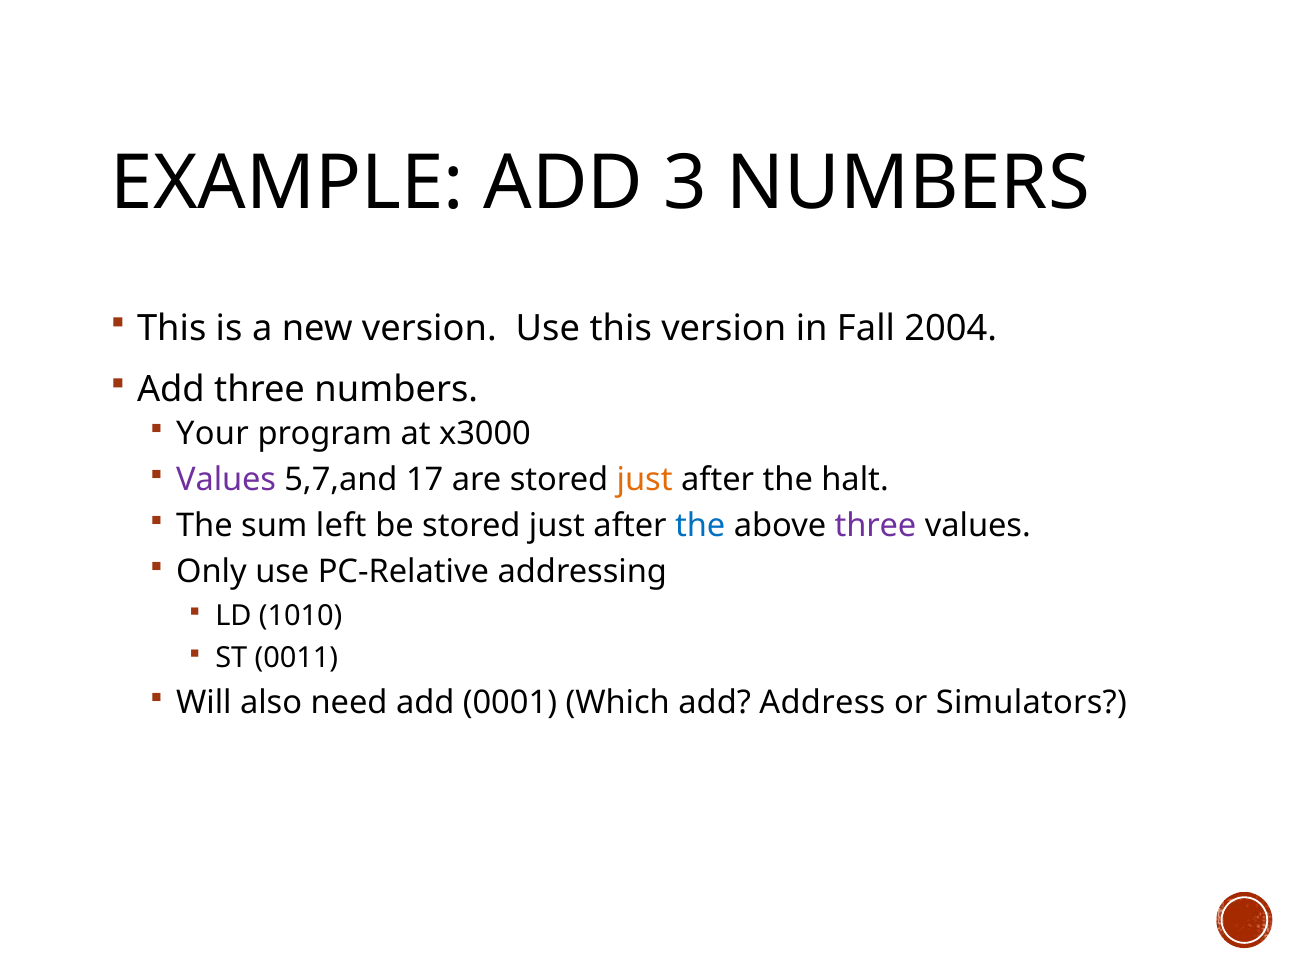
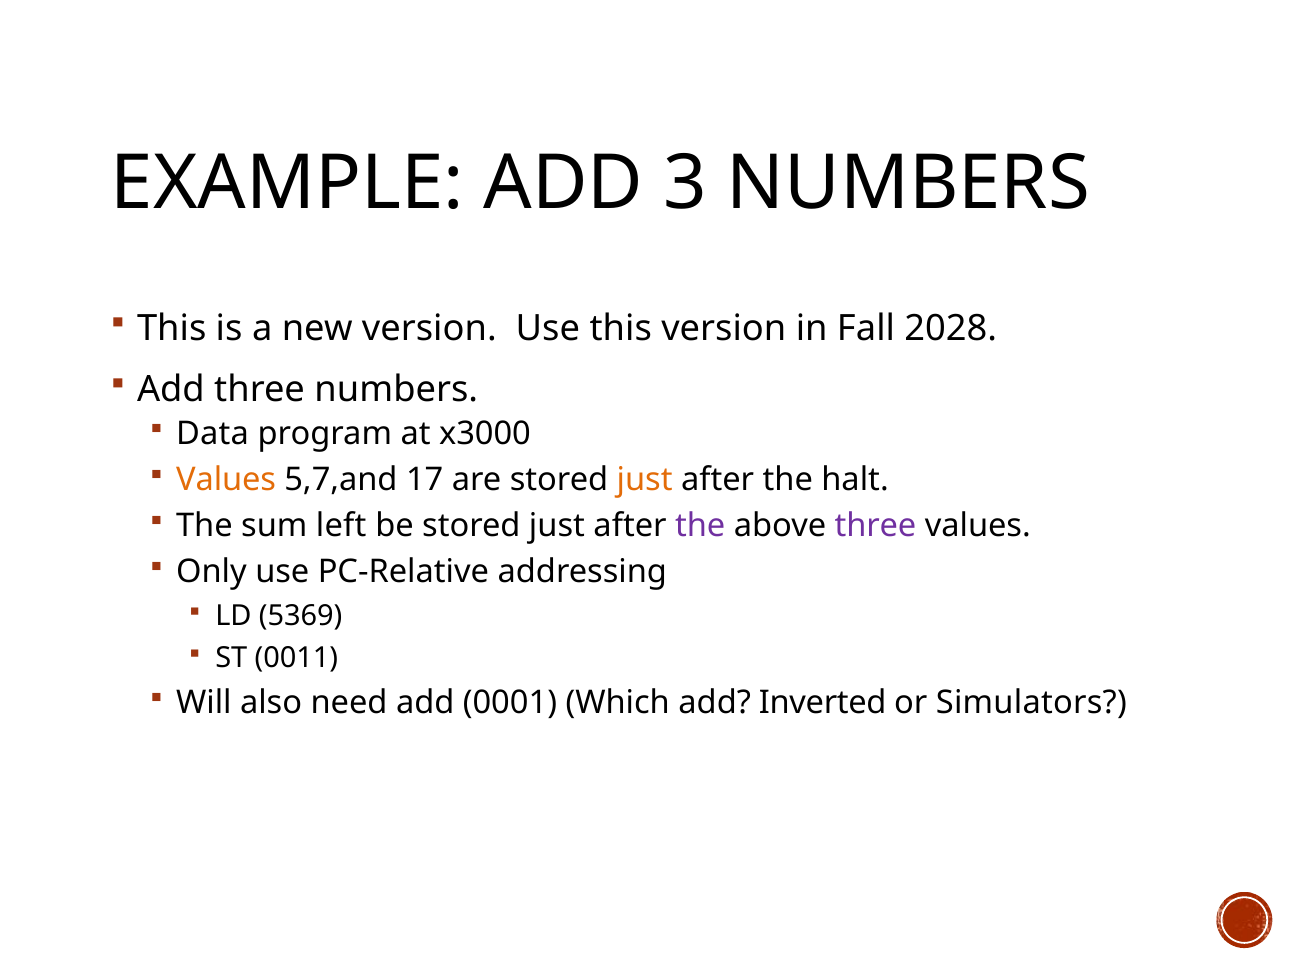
2004: 2004 -> 2028 (951, 329)
Your: Your -> Data (213, 434)
Values colour: purple -> orange (226, 480)
the colour: blue -> purple (700, 526)
1010: 1010 -> 5369 (301, 617)
Address: Address -> Inverted (823, 703)
